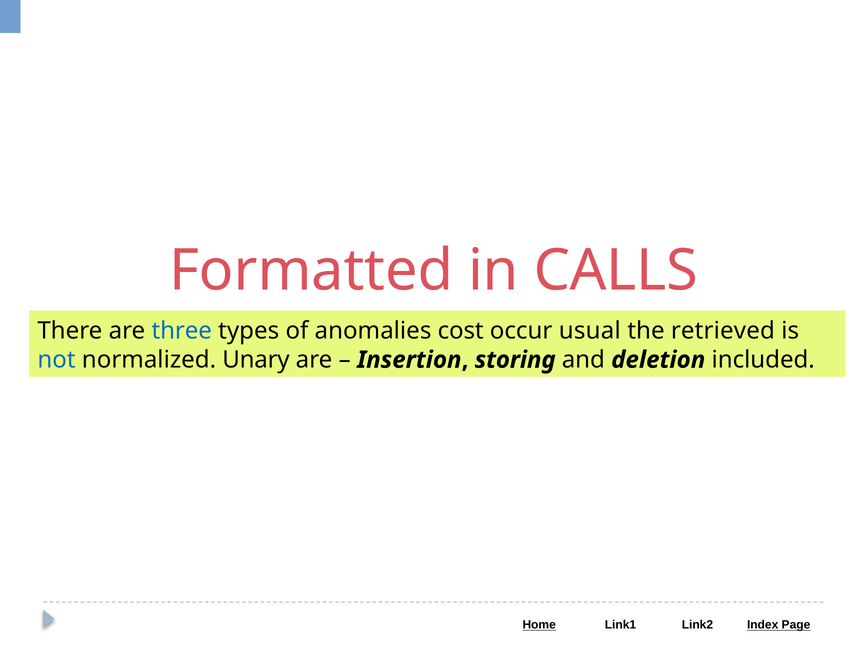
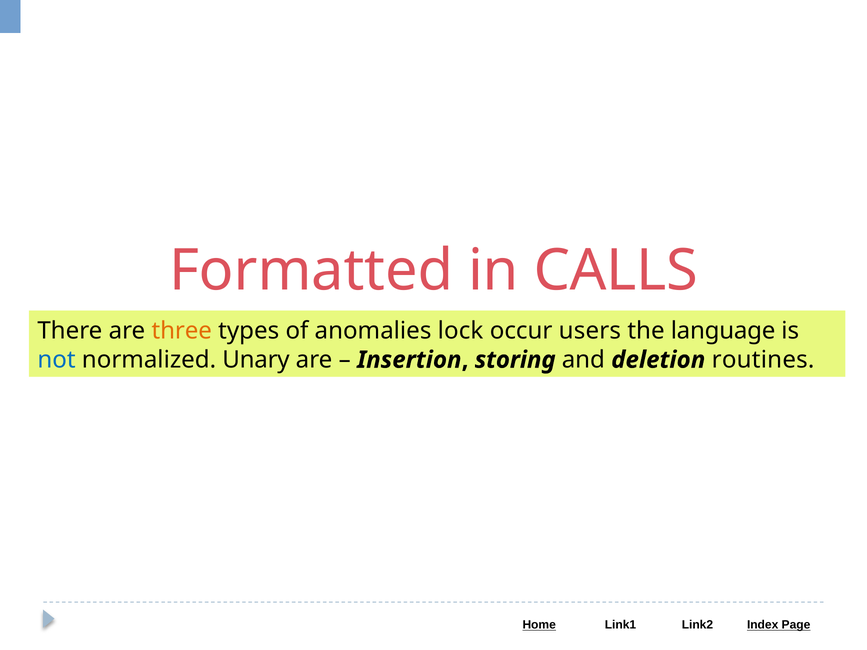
three colour: blue -> orange (182, 331)
cost: cost -> lock (461, 331)
usual: usual -> users (590, 331)
retrieved: retrieved -> language (723, 331)
included: included -> routines (763, 360)
